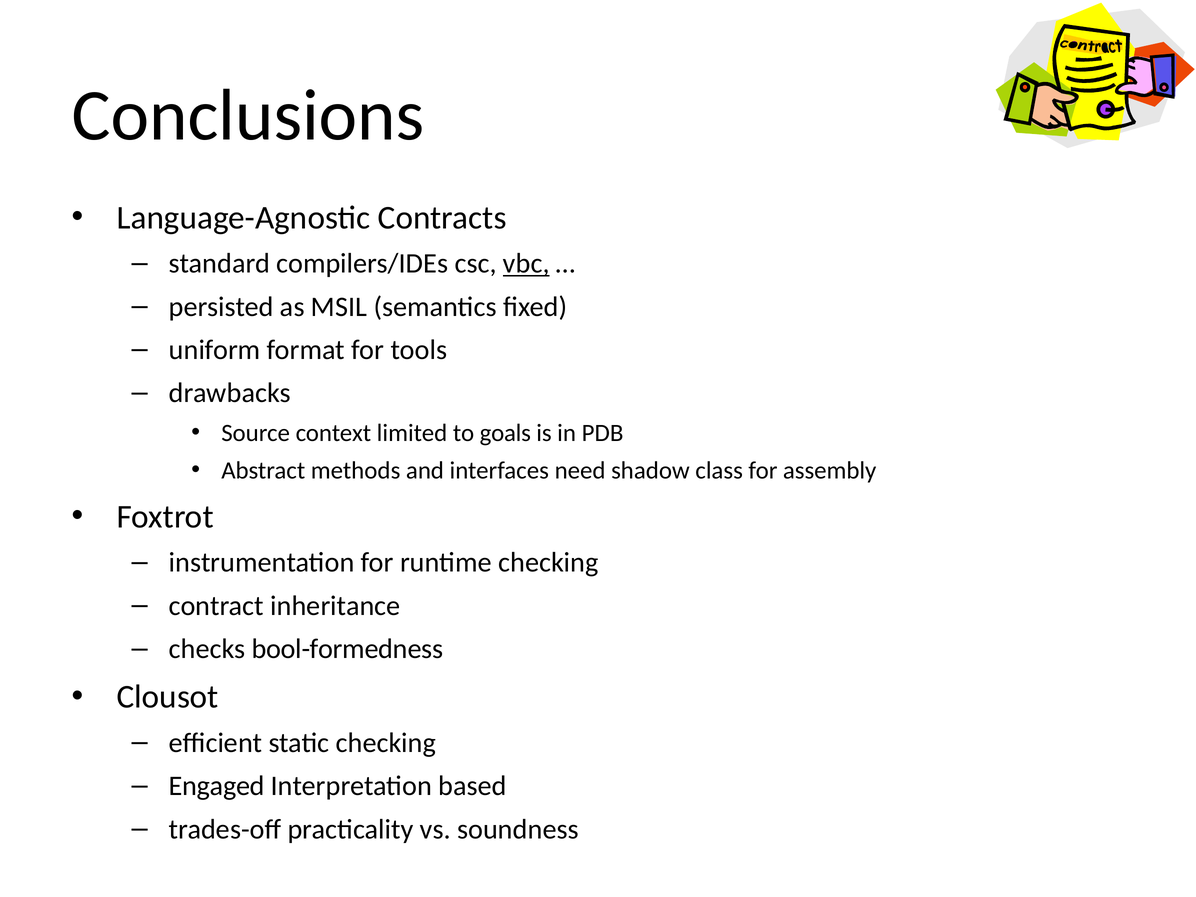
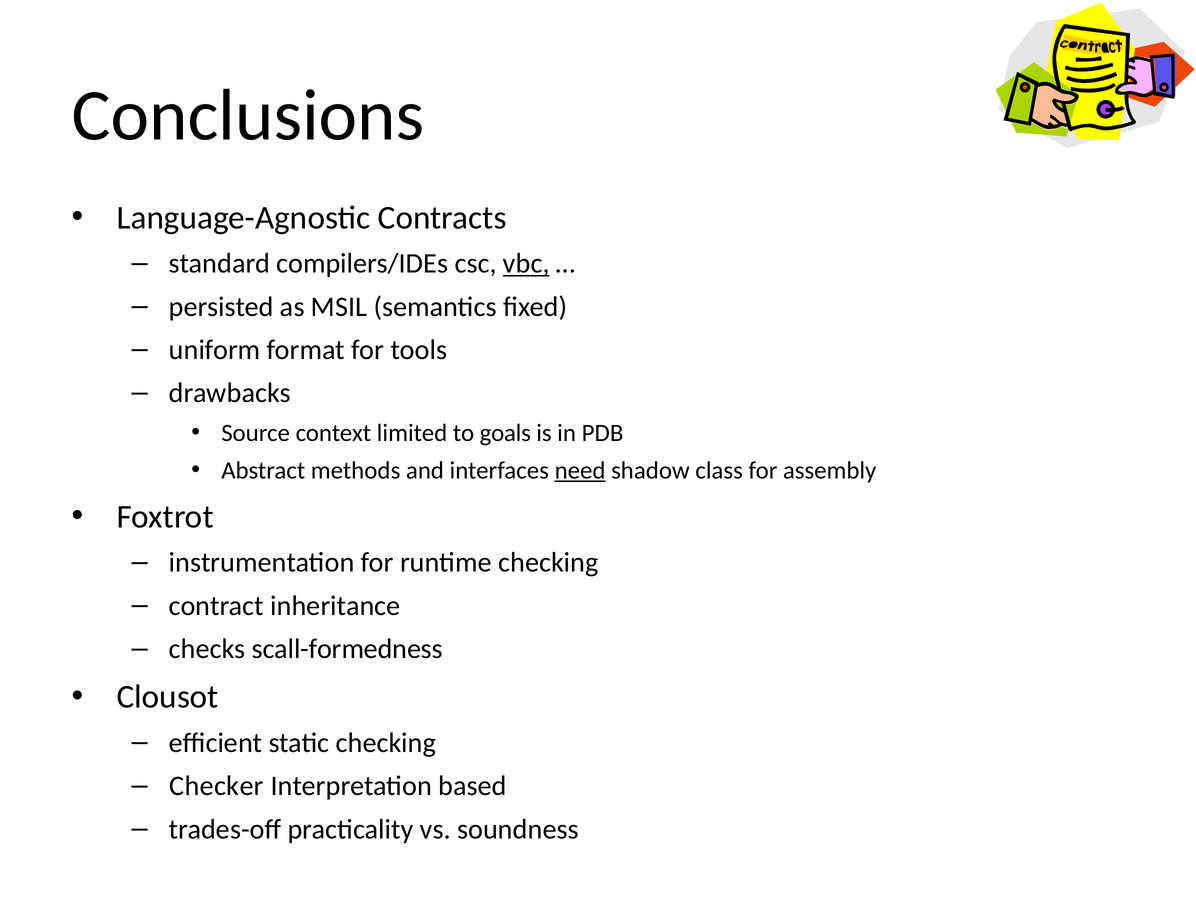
need underline: none -> present (580, 471)
bool-formedness: bool-formedness -> scall-formedness (347, 649)
Engaged: Engaged -> Checker (217, 786)
